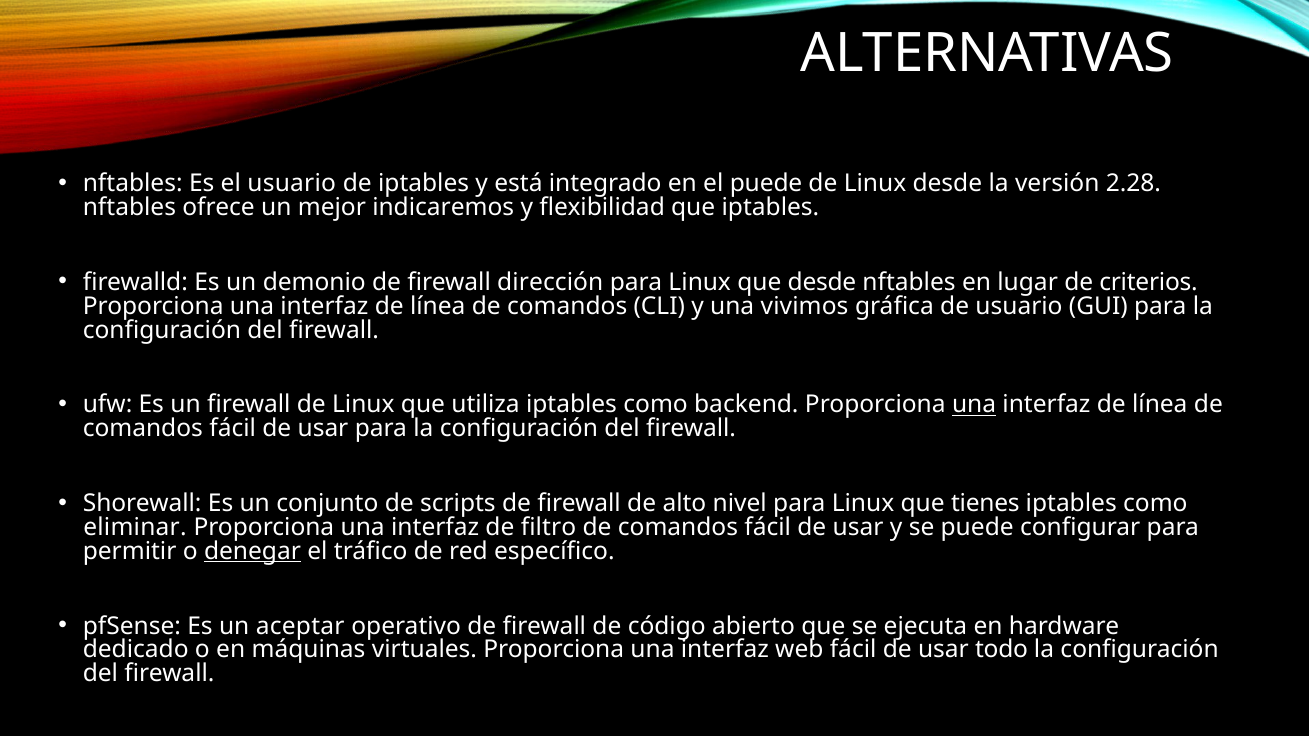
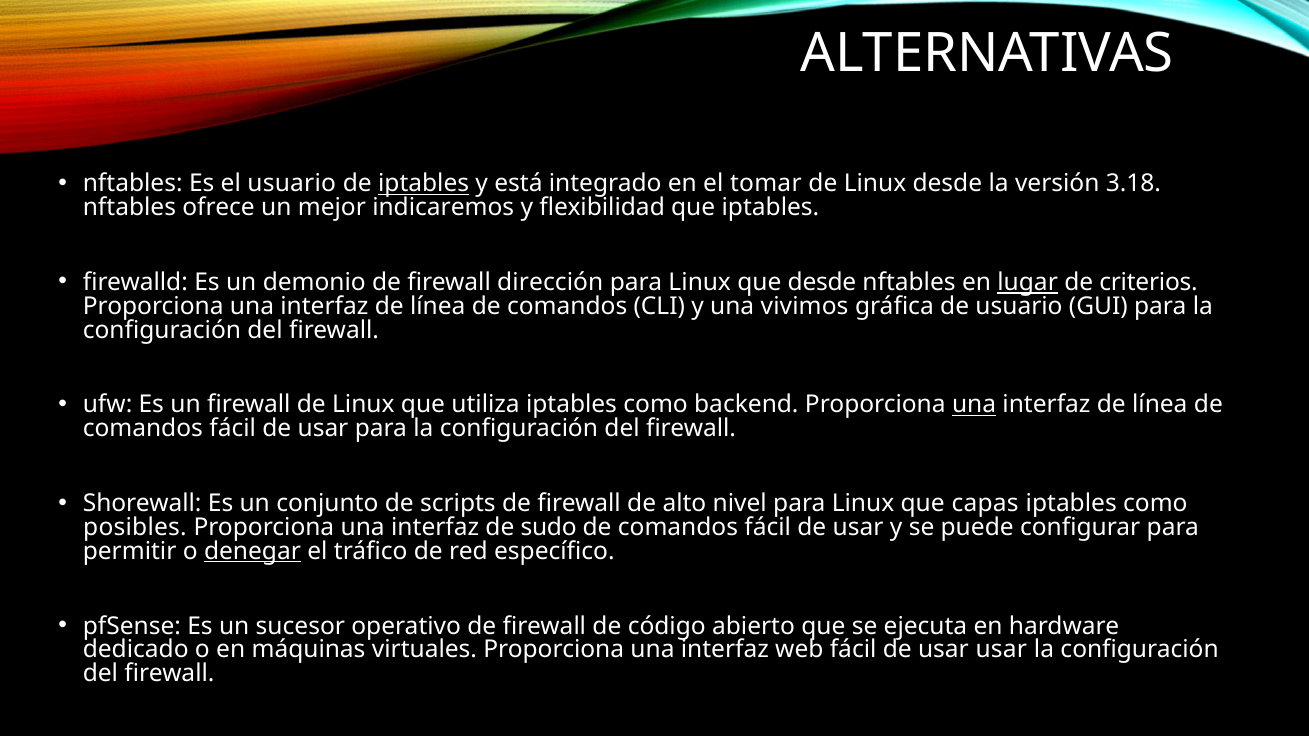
iptables underline: none -> present (424, 184)
el puede: puede -> tomar (766, 184)
2.28: 2.28 -> 3.18 (1133, 184)
lugar underline: none -> present (1028, 282)
tienes: tienes -> capas (985, 504)
eliminar: eliminar -> posibles (135, 527)
filtro: filtro -> sudo (549, 527)
aceptar: aceptar -> sucesor (300, 626)
usar todo: todo -> usar (1001, 650)
